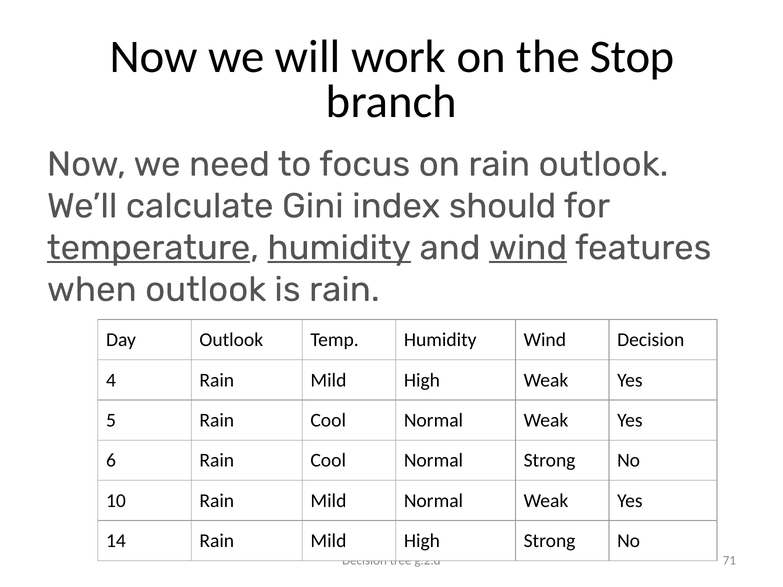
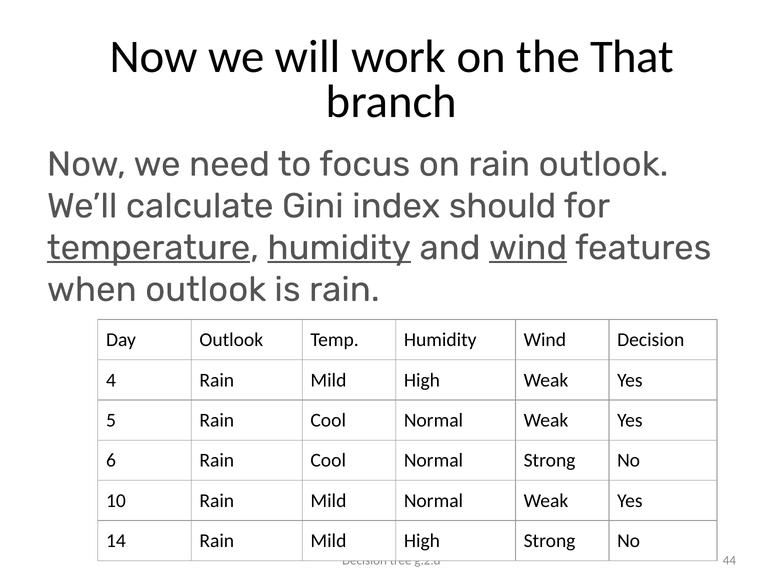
Stop: Stop -> That (632, 57)
71: 71 -> 44 (729, 561)
